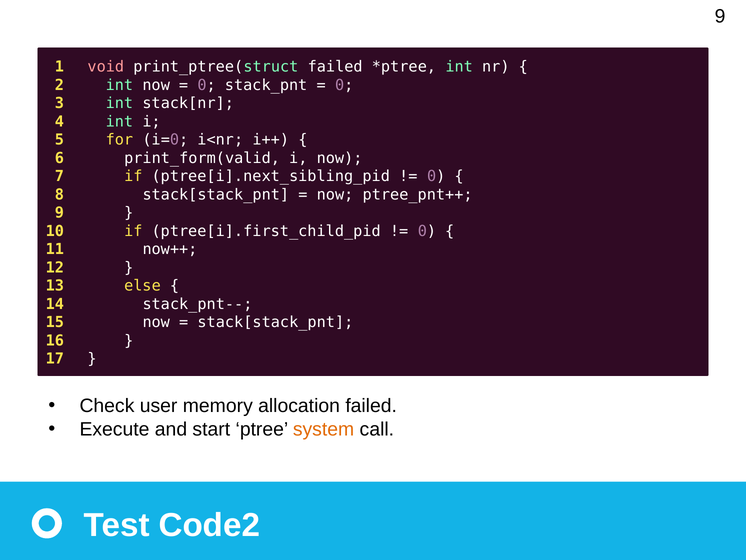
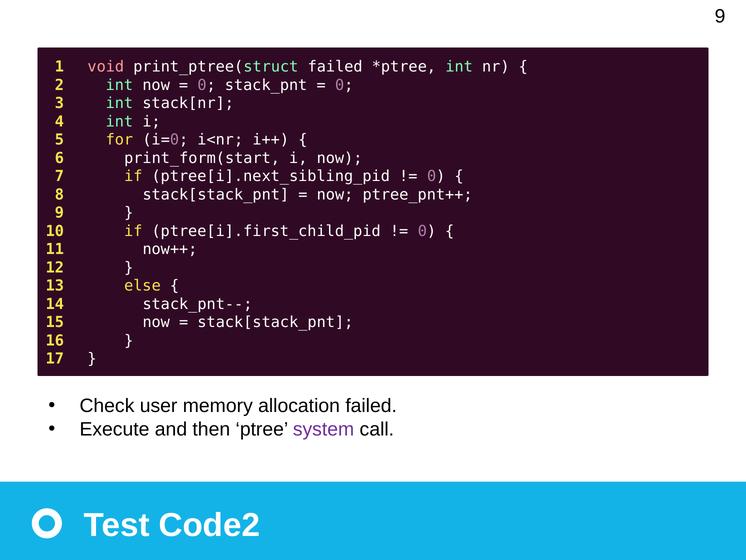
print_form(valid: print_form(valid -> print_form(start (202, 158)
start: start -> then (211, 429)
system colour: orange -> purple (324, 429)
